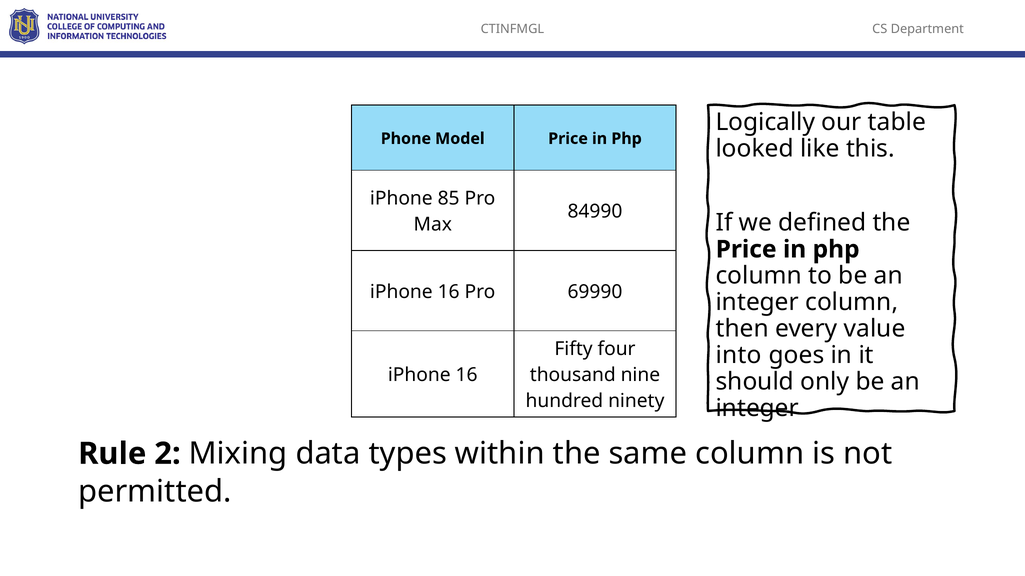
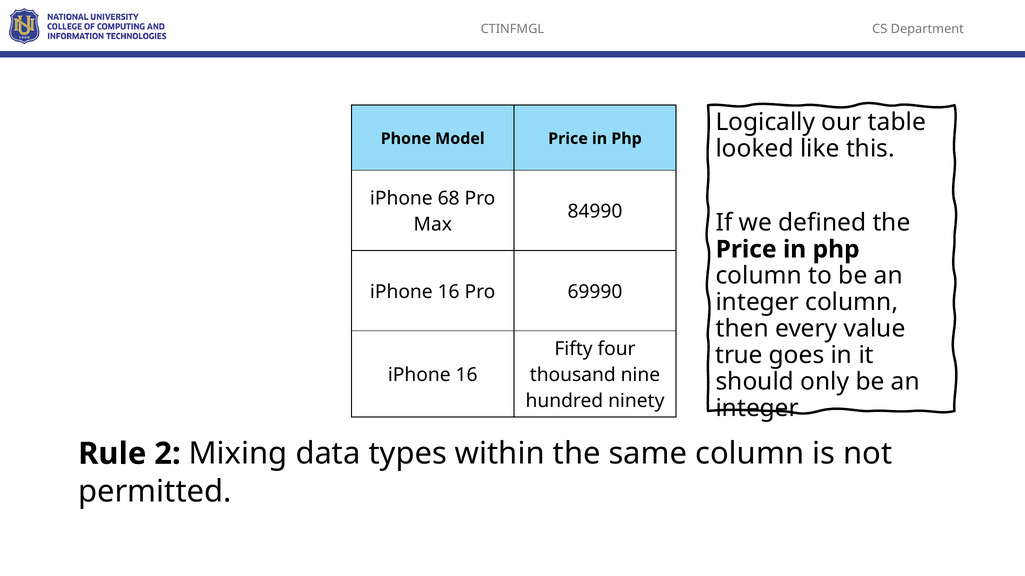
85: 85 -> 68 (449, 199)
into: into -> true (739, 356)
